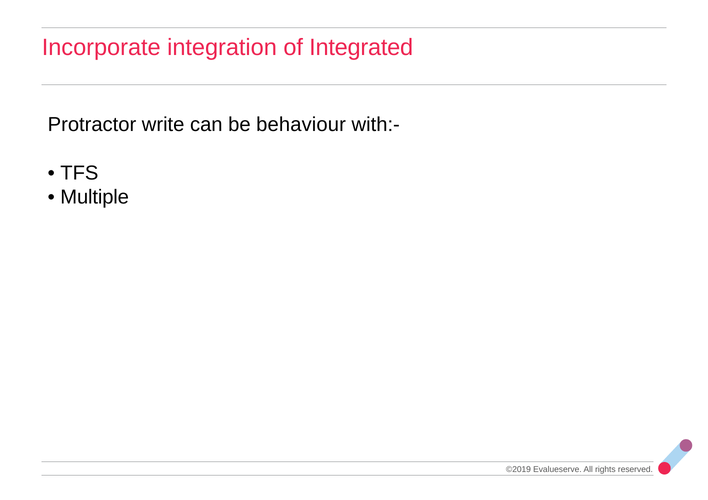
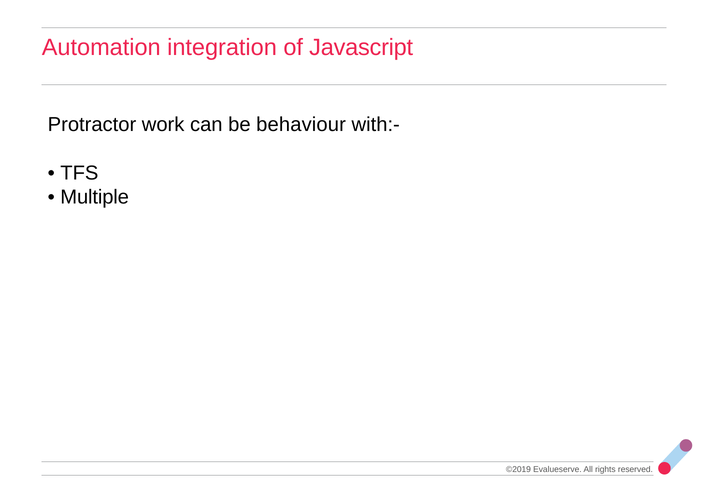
Incorporate: Incorporate -> Automation (101, 48)
Integrated: Integrated -> Javascript (361, 48)
write: write -> work (163, 125)
